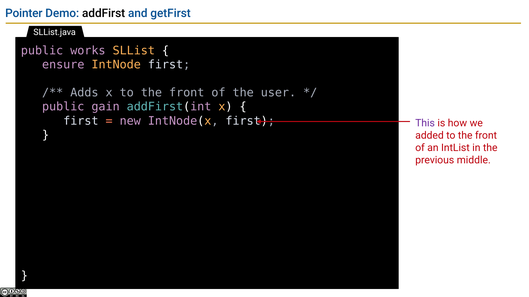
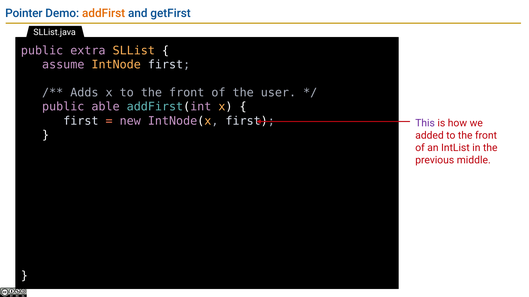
addFirst colour: black -> orange (104, 13)
works: works -> extra (88, 51)
ensure: ensure -> assume (63, 65)
gain: gain -> able (106, 107)
